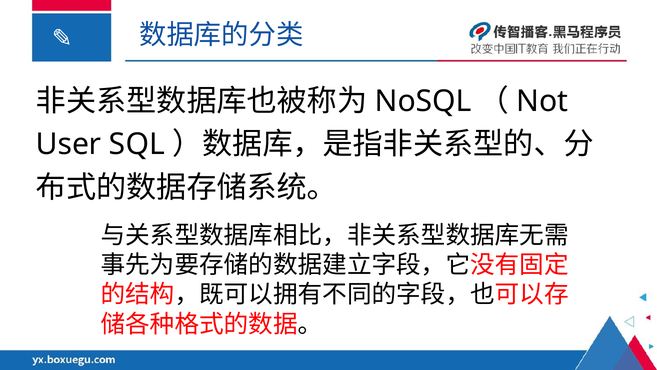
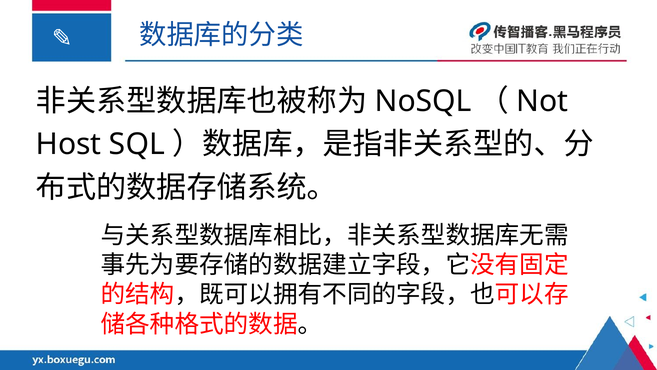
User: User -> Host (69, 144)
